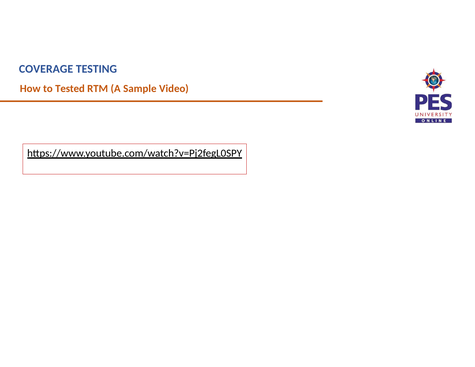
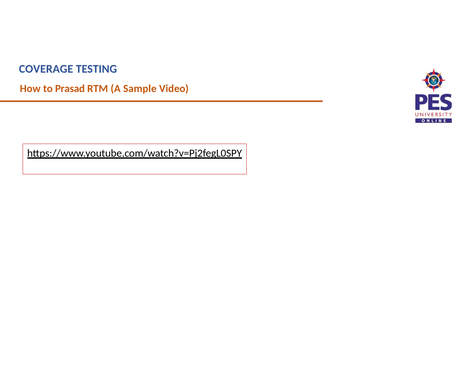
Tested: Tested -> Prasad (70, 89)
